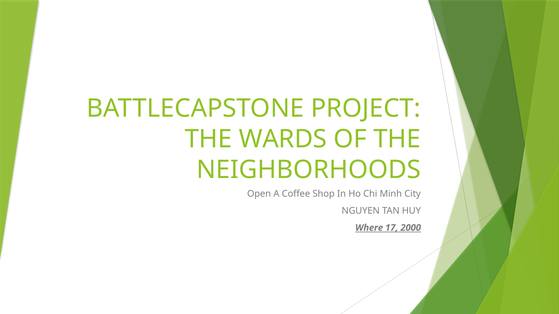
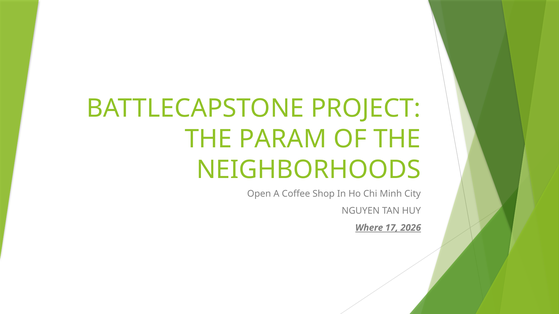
WARDS: WARDS -> PARAM (283, 139)
2000: 2000 -> 2026 (411, 228)
